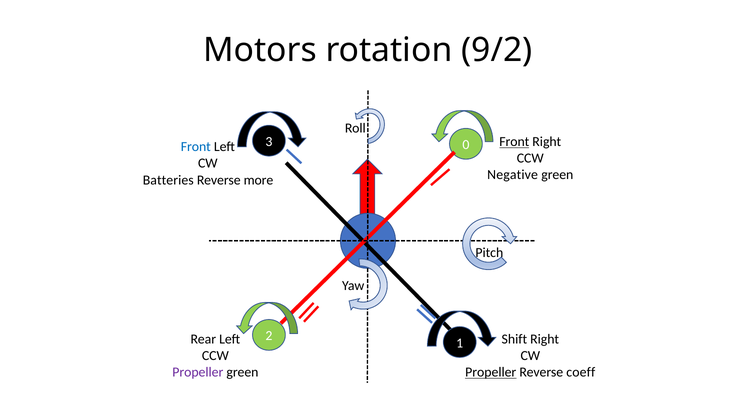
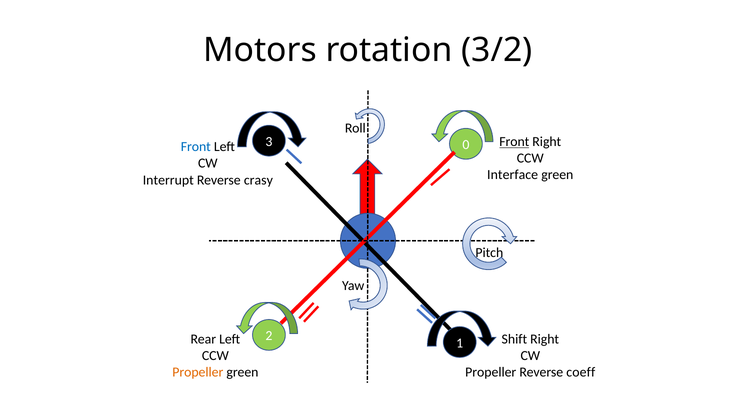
9/2: 9/2 -> 3/2 (497, 50)
Negative: Negative -> Interface (513, 175)
Batteries: Batteries -> Interrupt (168, 180)
more: more -> crasy (258, 180)
Propeller colour: purple -> orange (198, 372)
Propeller underline: present -> none (491, 372)
